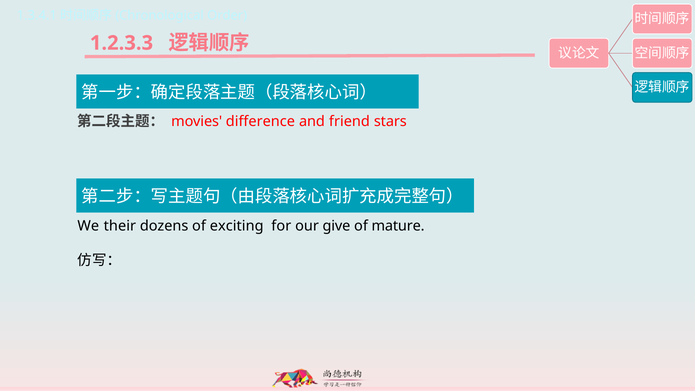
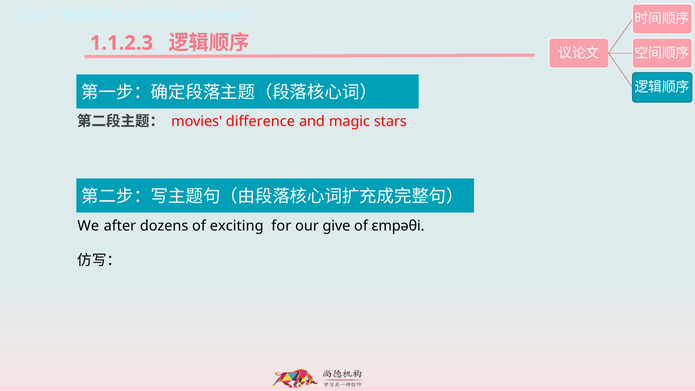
1.2.3.3: 1.2.3.3 -> 1.1.2.3 (121, 43)
friend: friend -> magic (349, 121)
their: their -> after (120, 226)
mature: mature -> ɛmpəθi (398, 226)
